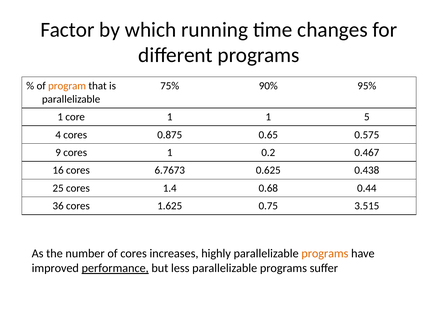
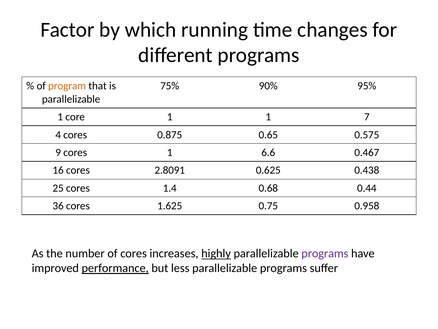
5: 5 -> 7 (367, 117)
0.2: 0.2 -> 6.6 (268, 152)
6.7673: 6.7673 -> 2.8091 (170, 170)
3.515: 3.515 -> 0.958 (367, 206)
highly underline: none -> present (216, 253)
programs colour: orange -> purple (325, 253)
